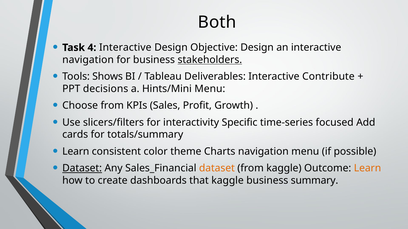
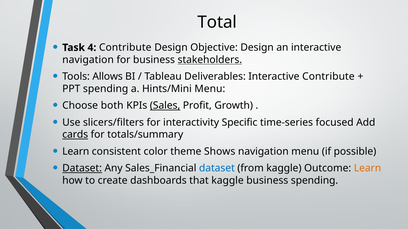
Both: Both -> Total (217, 22)
4 Interactive: Interactive -> Contribute (125, 48)
Shows: Shows -> Allows (108, 77)
PPT decisions: decisions -> spending (106, 89)
Choose from: from -> both (112, 106)
Sales underline: none -> present (165, 106)
cards underline: none -> present (75, 135)
Charts: Charts -> Shows (220, 152)
dataset colour: orange -> blue (217, 169)
business summary: summary -> spending (314, 181)
